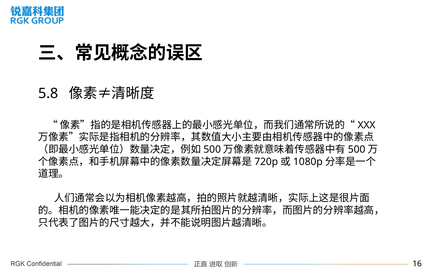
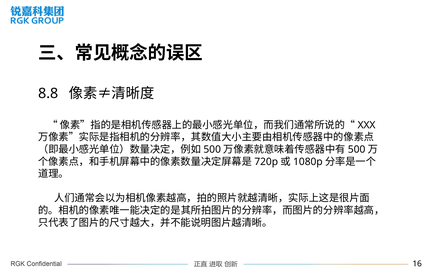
5.8: 5.8 -> 8.8 (48, 93)
